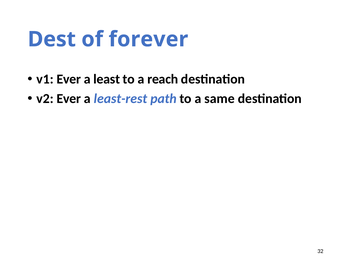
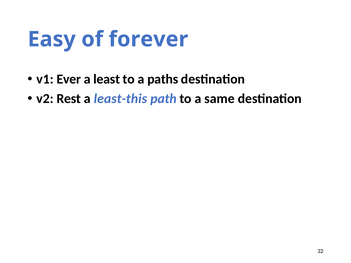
Dest: Dest -> Easy (52, 39)
reach: reach -> paths (163, 79)
v2 Ever: Ever -> Rest (69, 99)
least-rest: least-rest -> least-this (120, 99)
